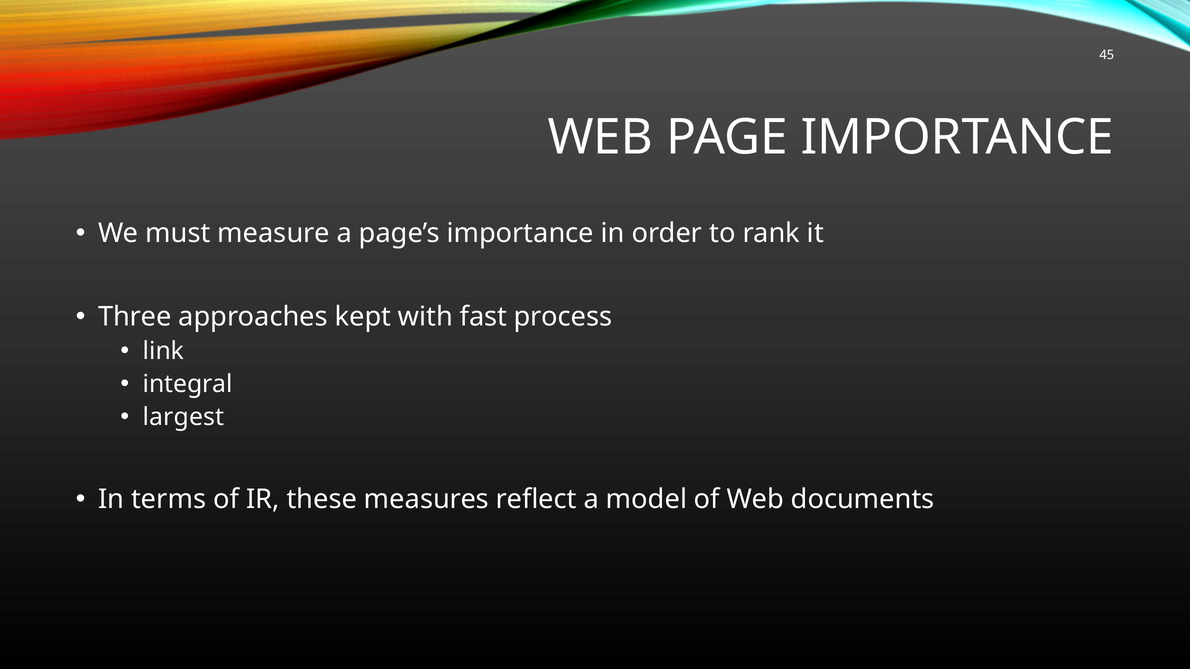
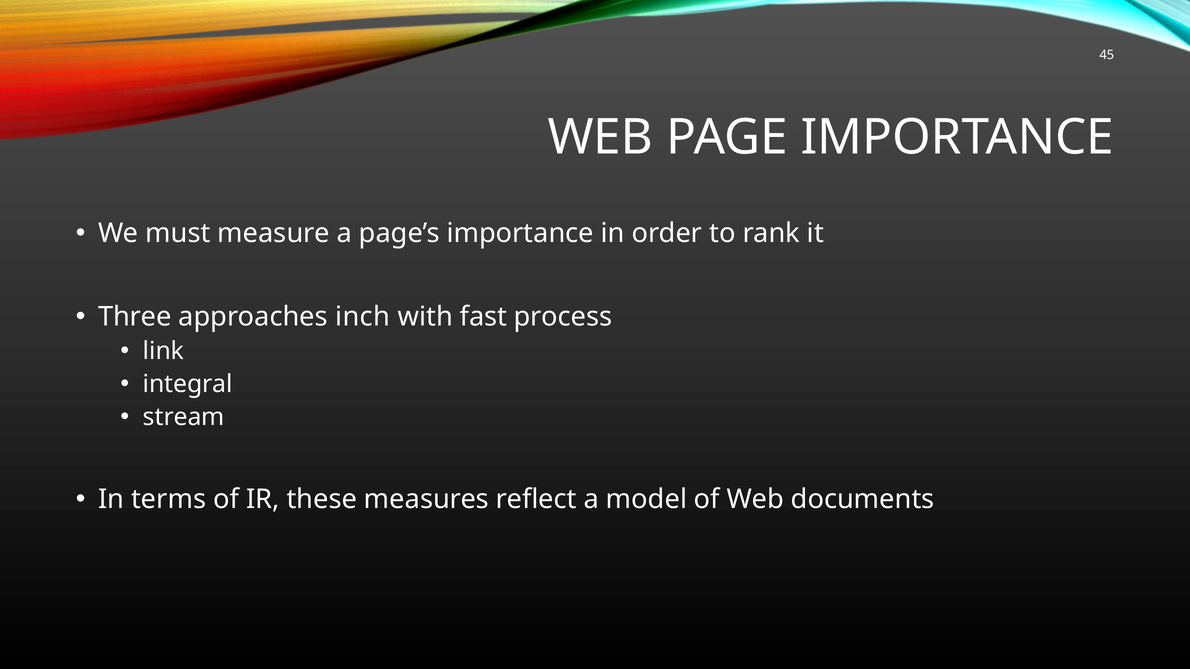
kept: kept -> inch (363, 317)
largest: largest -> stream (184, 417)
